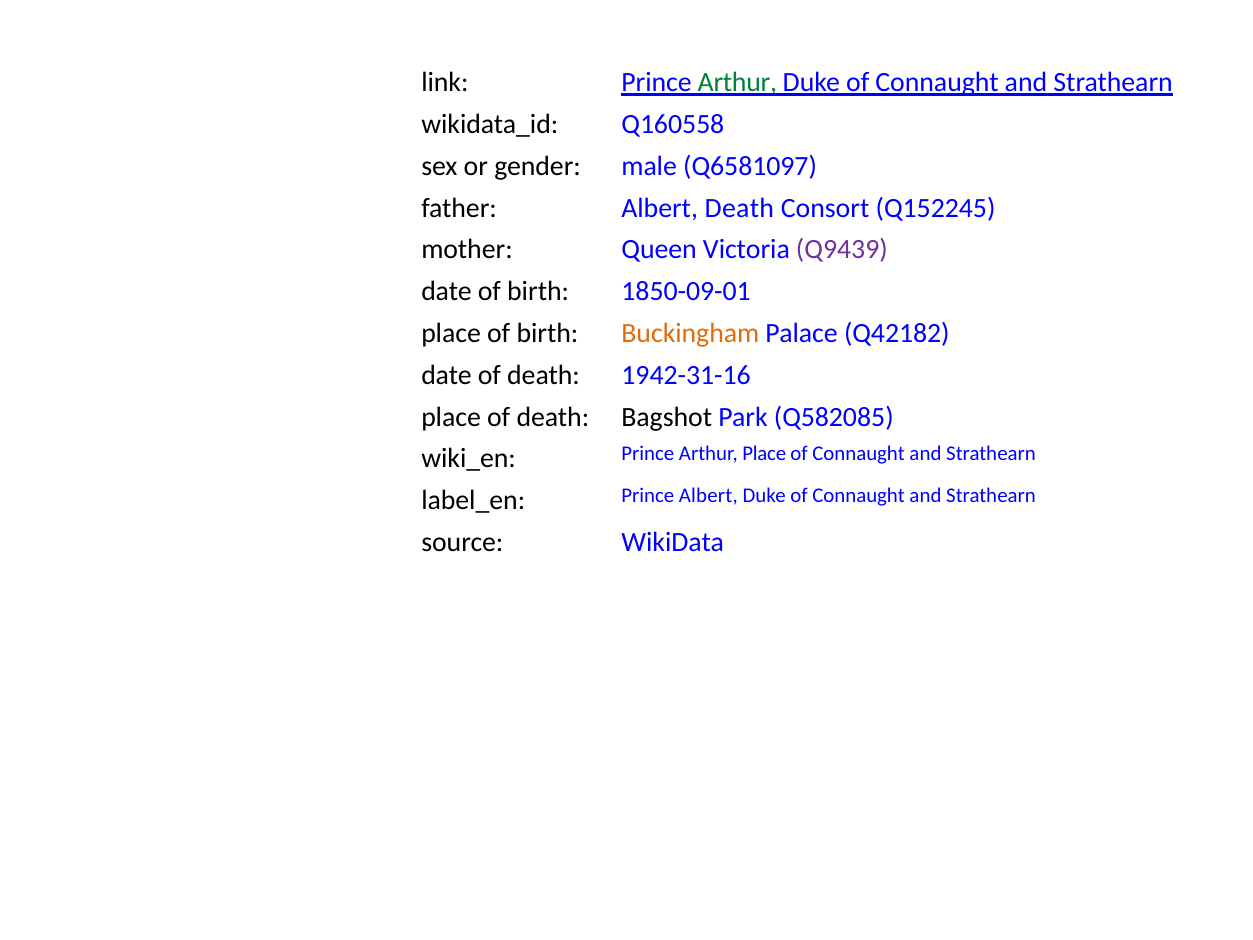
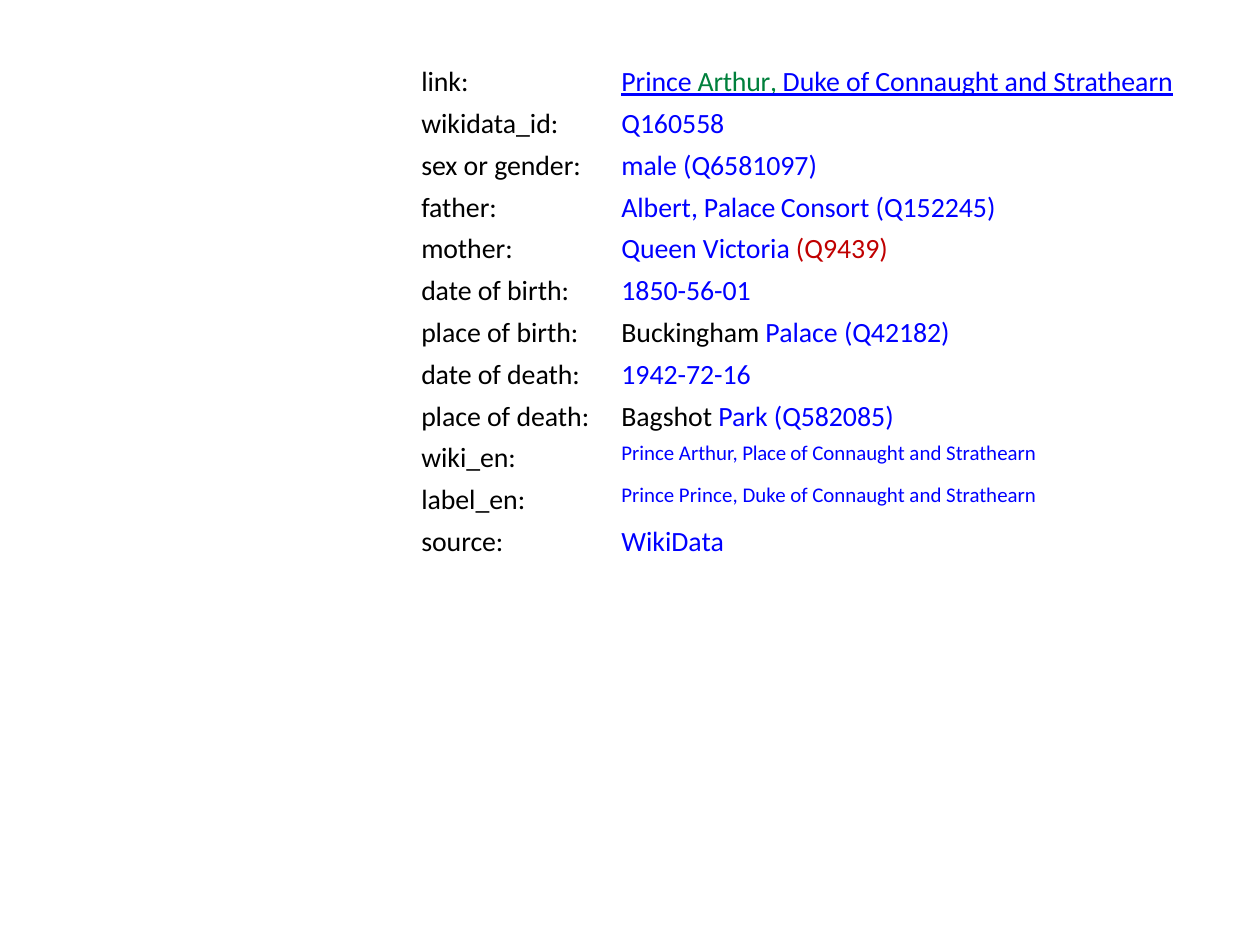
Albert Death: Death -> Palace (740, 208)
Q9439 colour: purple -> red (842, 250)
1850-09-01: 1850-09-01 -> 1850-56-01 (686, 291)
Buckingham colour: orange -> black (690, 333)
1942-31-16: 1942-31-16 -> 1942-72-16 (686, 375)
Prince Albert: Albert -> Prince (708, 496)
